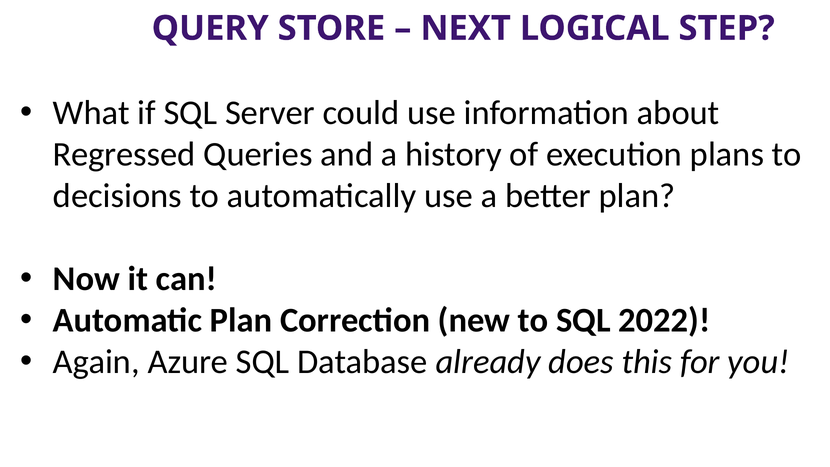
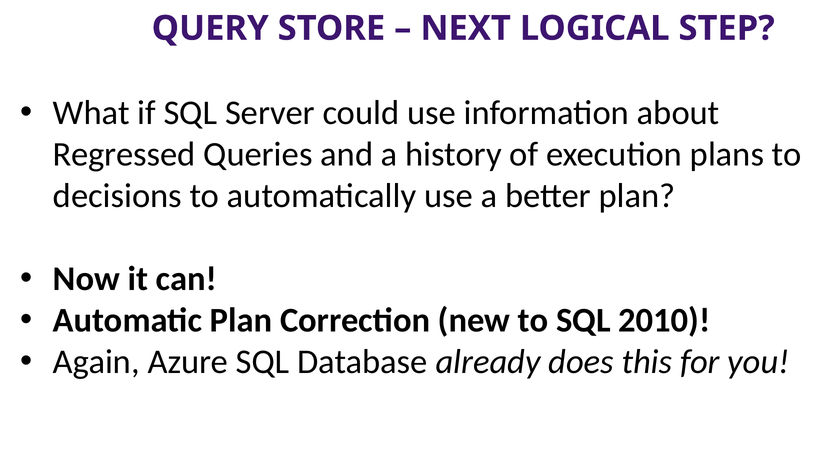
2022: 2022 -> 2010 (664, 320)
